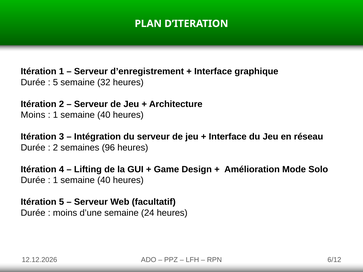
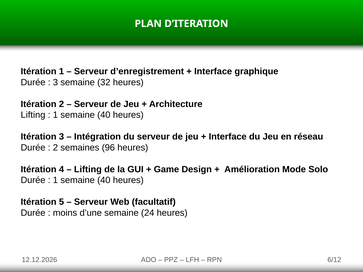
5: 5 -> 3 (55, 82)
Moins: Moins -> Lifting (33, 115)
